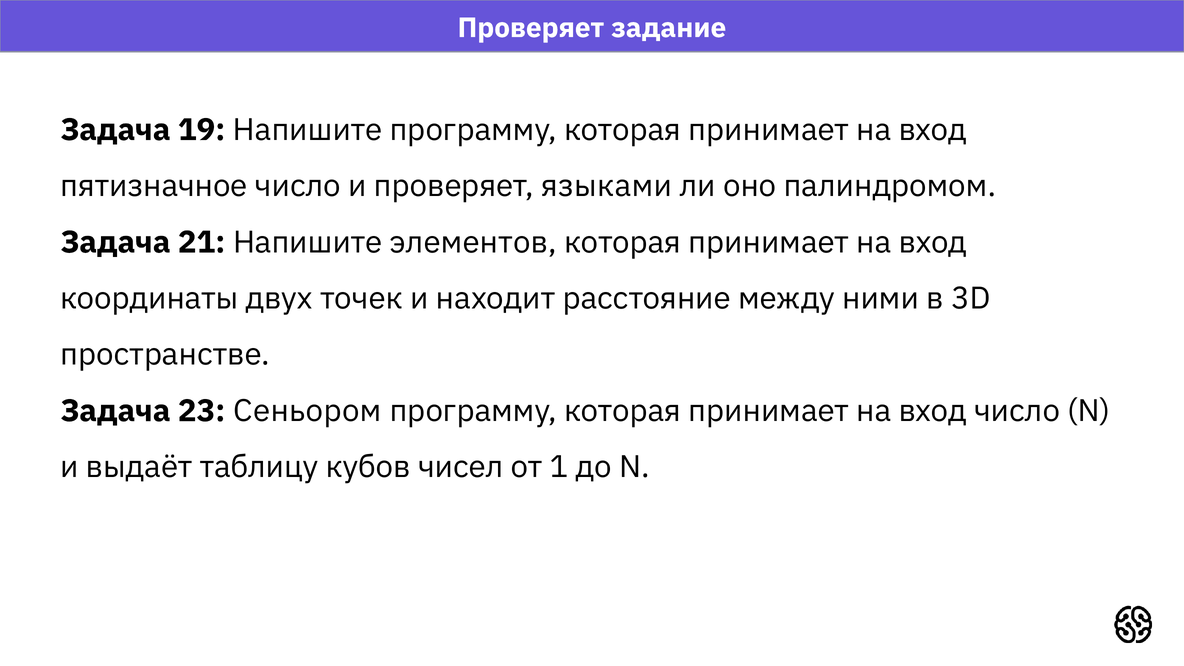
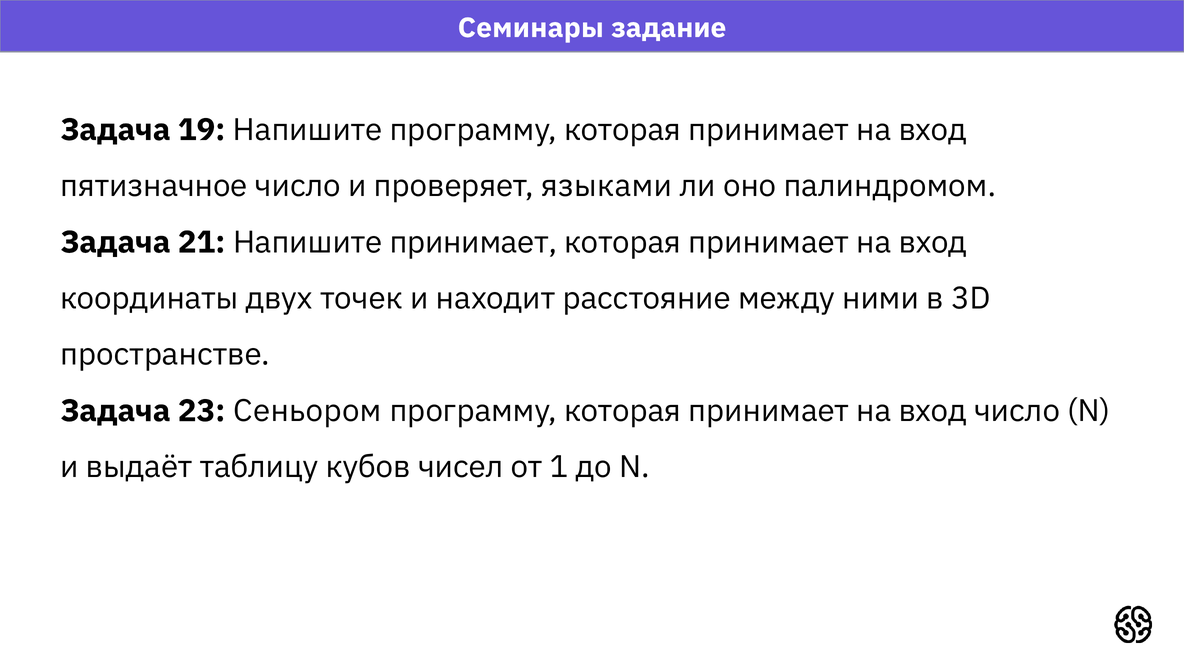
Проверяет: Проверяет -> Семинары (531, 28)
Напишите элементов: элементов -> принимает (474, 242)
